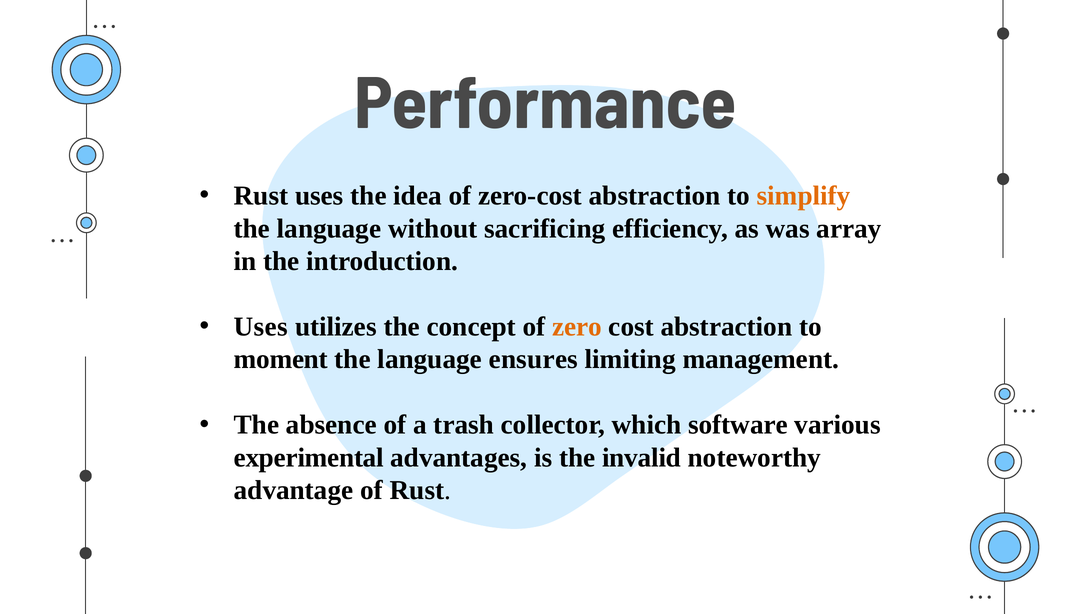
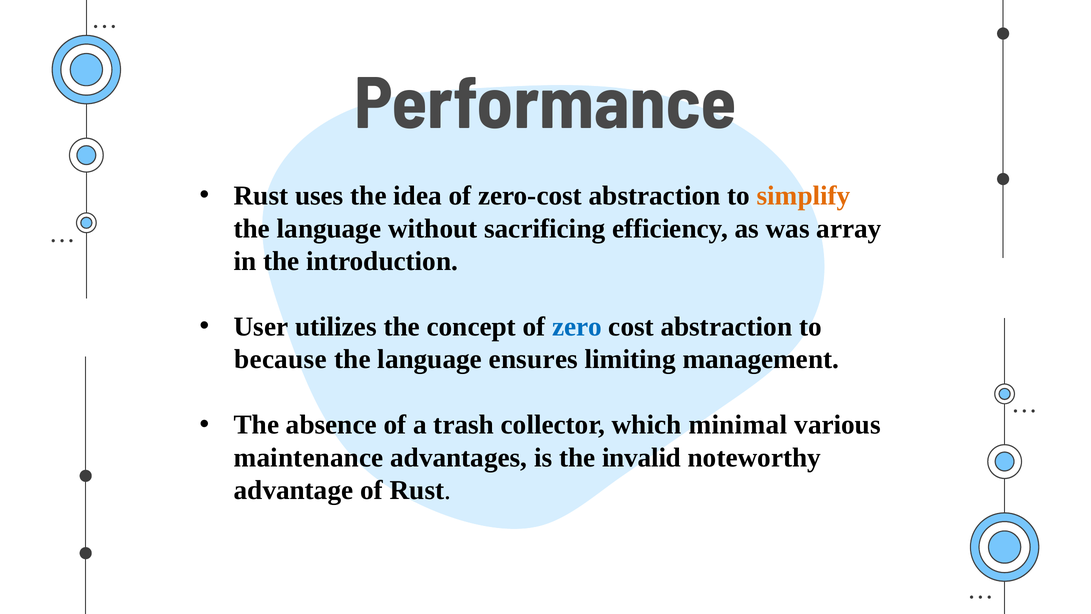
Uses: Uses -> User (261, 327)
zero colour: orange -> blue (577, 327)
moment: moment -> because (281, 359)
software: software -> minimal (738, 425)
experimental: experimental -> maintenance (309, 458)
